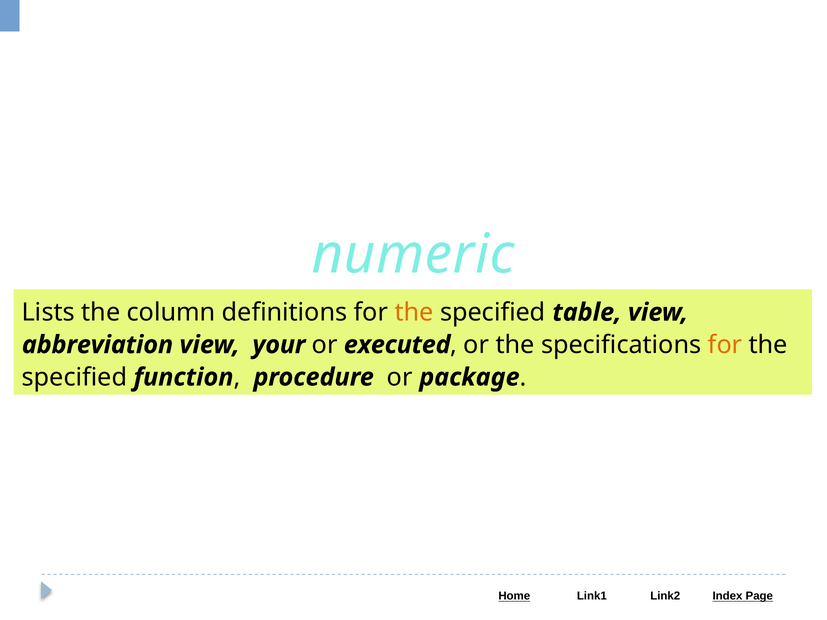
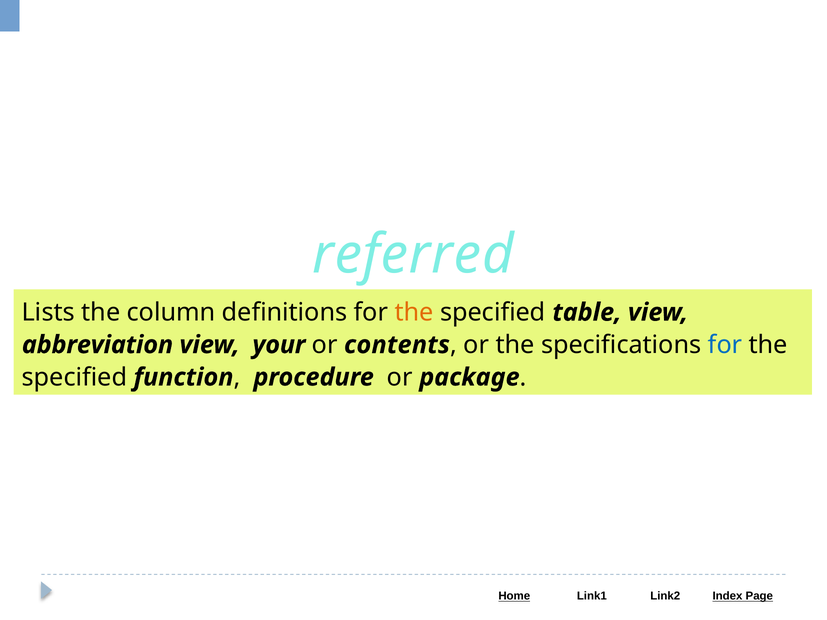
numeric: numeric -> referred (413, 255)
executed: executed -> contents (397, 345)
for colour: orange -> blue (725, 345)
